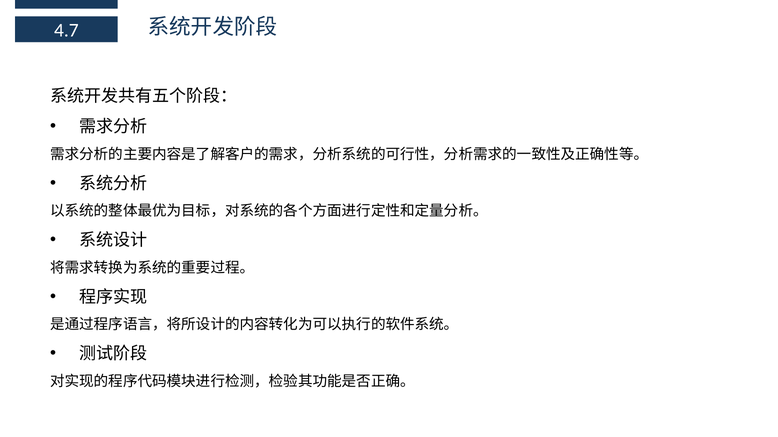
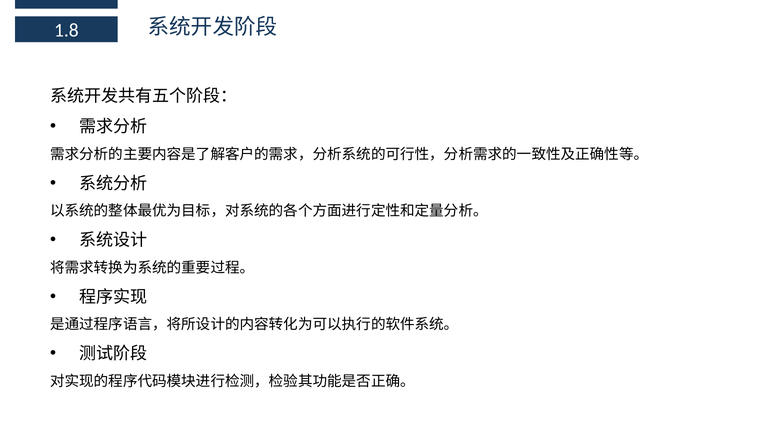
4.7: 4.7 -> 1.8 (66, 31)
